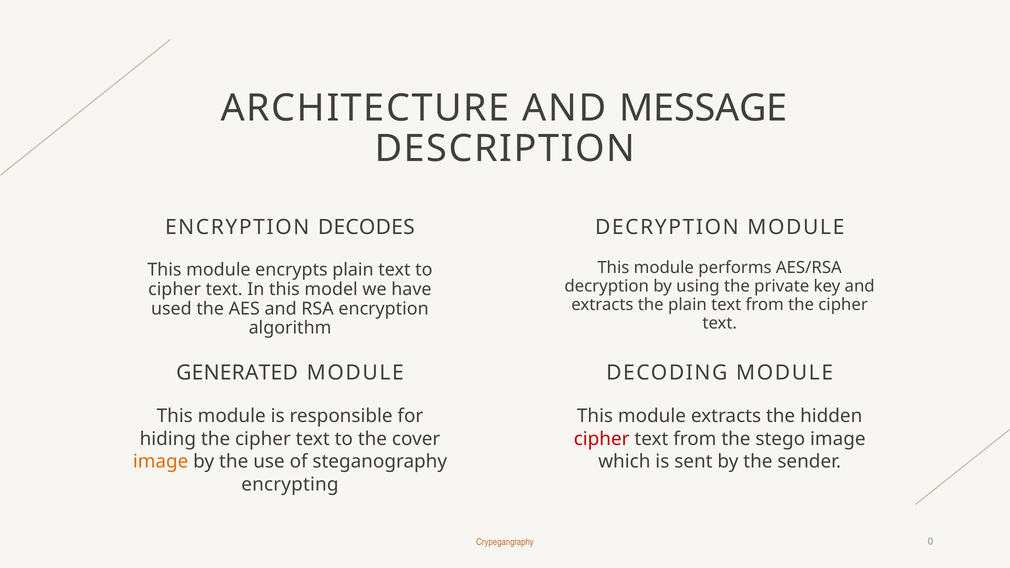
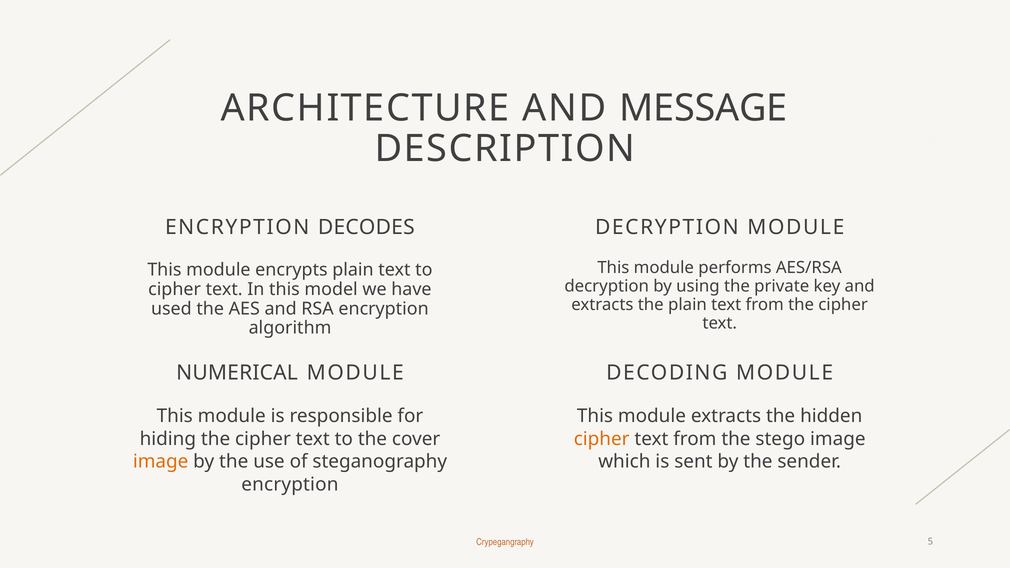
GENERATED: GENERATED -> NUMERICAL (237, 373)
cipher colour: red -> orange (602, 439)
encrypting: encrypting -> encryption (290, 484)
0: 0 -> 5 (930, 542)
